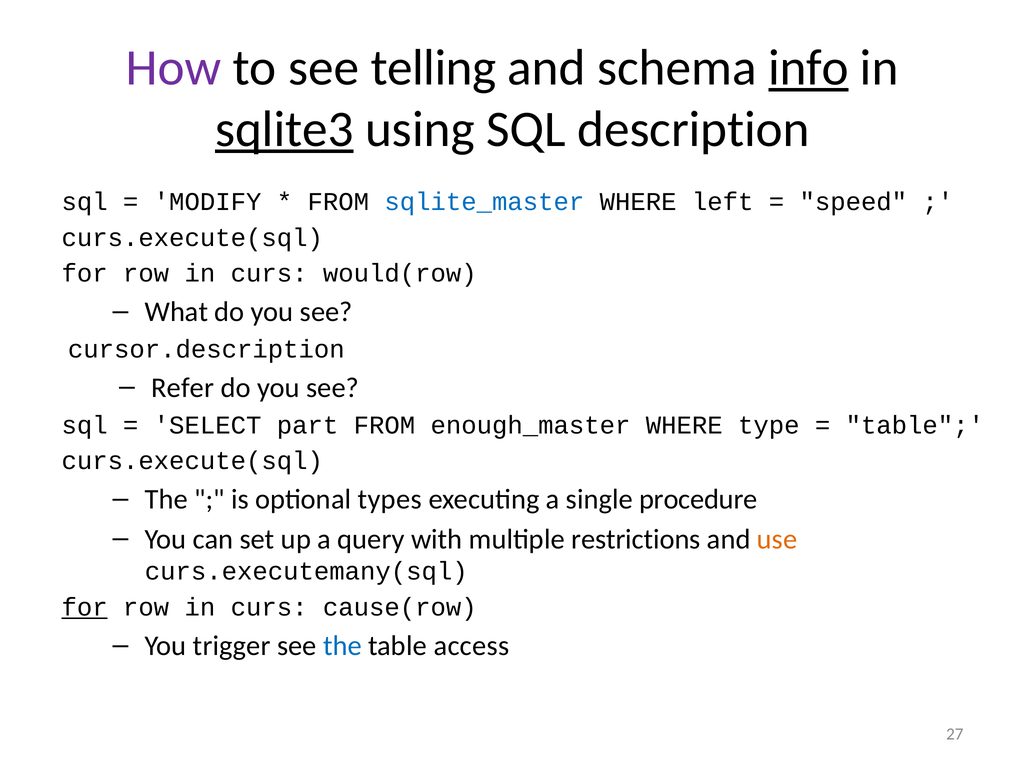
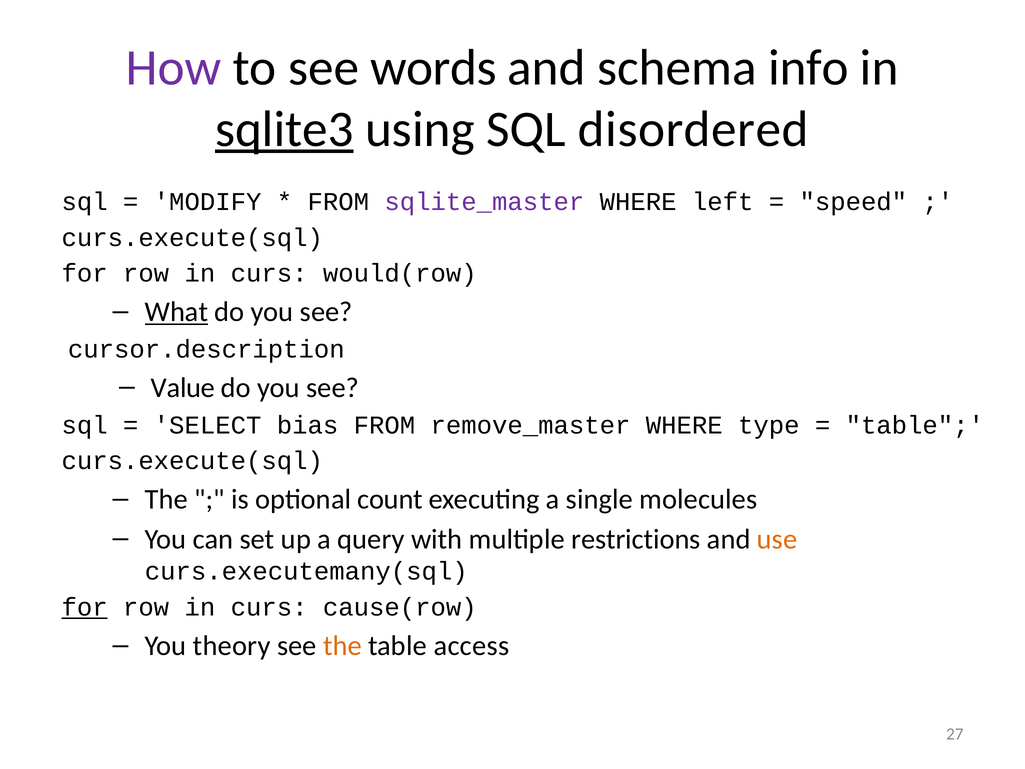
telling: telling -> words (434, 68)
info underline: present -> none (808, 68)
description: description -> disordered (693, 129)
sqlite_master colour: blue -> purple (484, 202)
What underline: none -> present (176, 312)
Refer: Refer -> Value (183, 388)
part: part -> bias (308, 425)
enough_master: enough_master -> remove_master (530, 425)
types: types -> count (390, 499)
procedure: procedure -> molecules (698, 499)
trigger: trigger -> theory (232, 646)
the colour: blue -> orange (342, 646)
